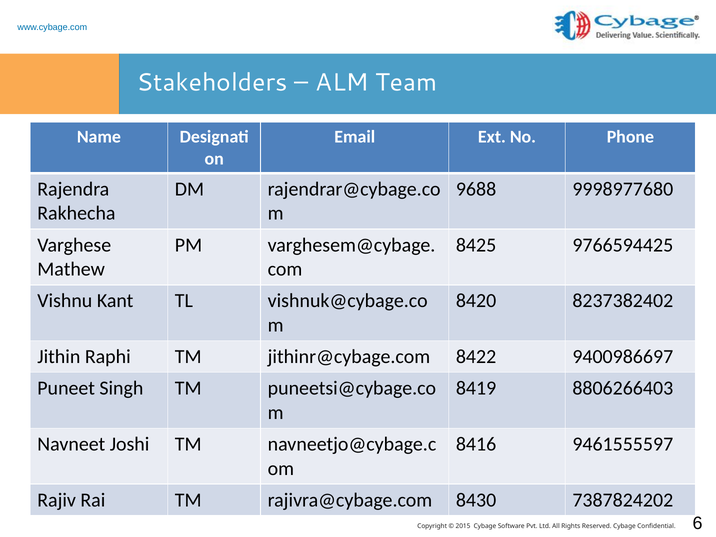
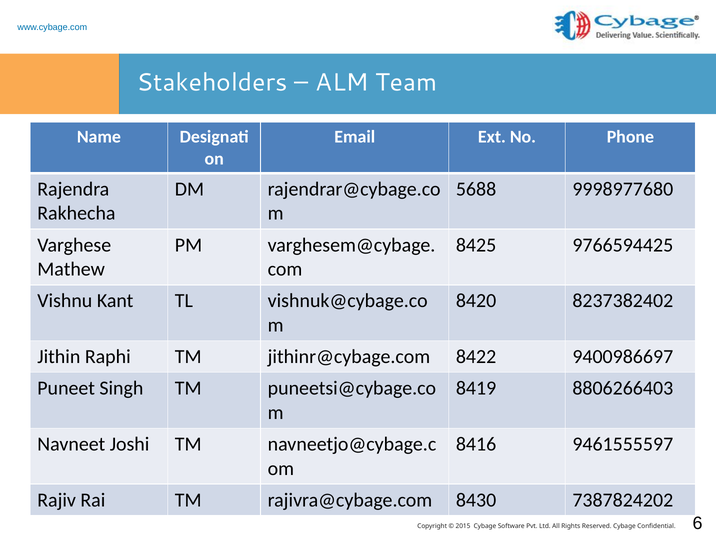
9688: 9688 -> 5688 (476, 189)
